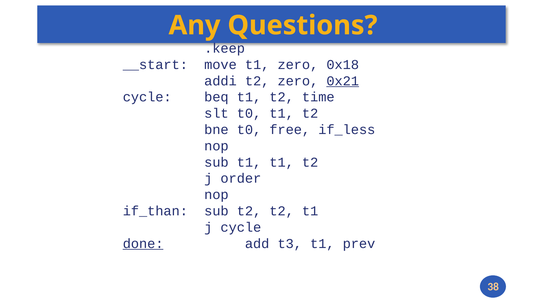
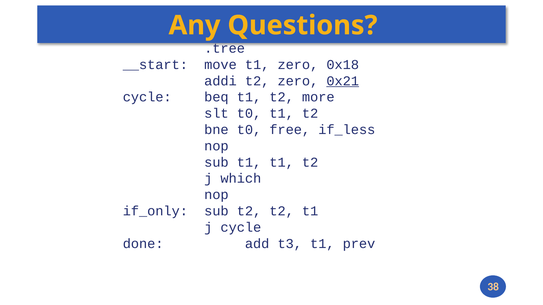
.keep: .keep -> .tree (225, 48)
time: time -> more (318, 97)
order: order -> which (241, 179)
if_than: if_than -> if_only (155, 211)
done underline: present -> none (143, 244)
